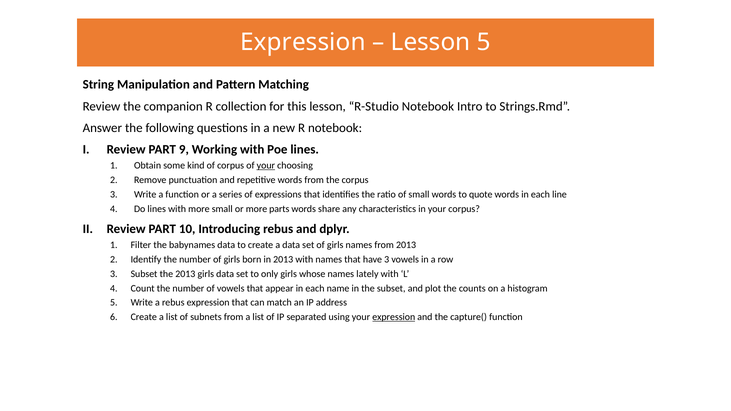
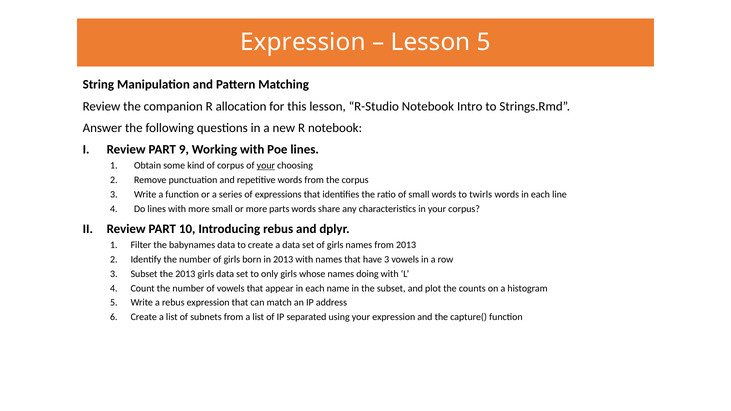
collection: collection -> allocation (241, 106)
quote: quote -> twirls (481, 195)
lately: lately -> doing (367, 274)
expression underline: present -> none (394, 317)
